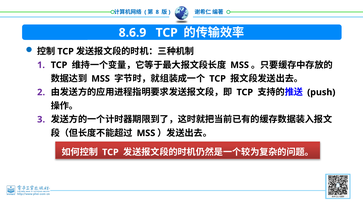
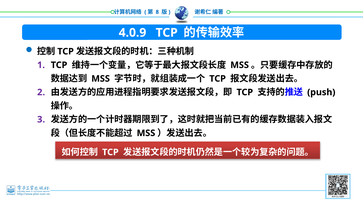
8.6.9: 8.6.9 -> 4.0.9 (132, 33)
